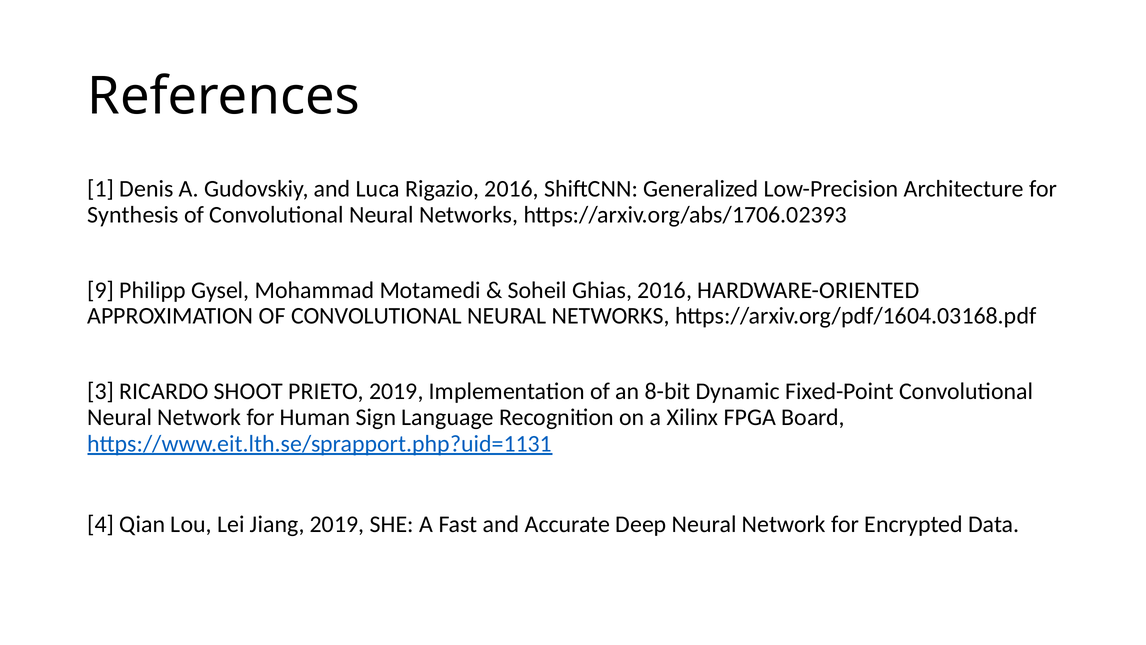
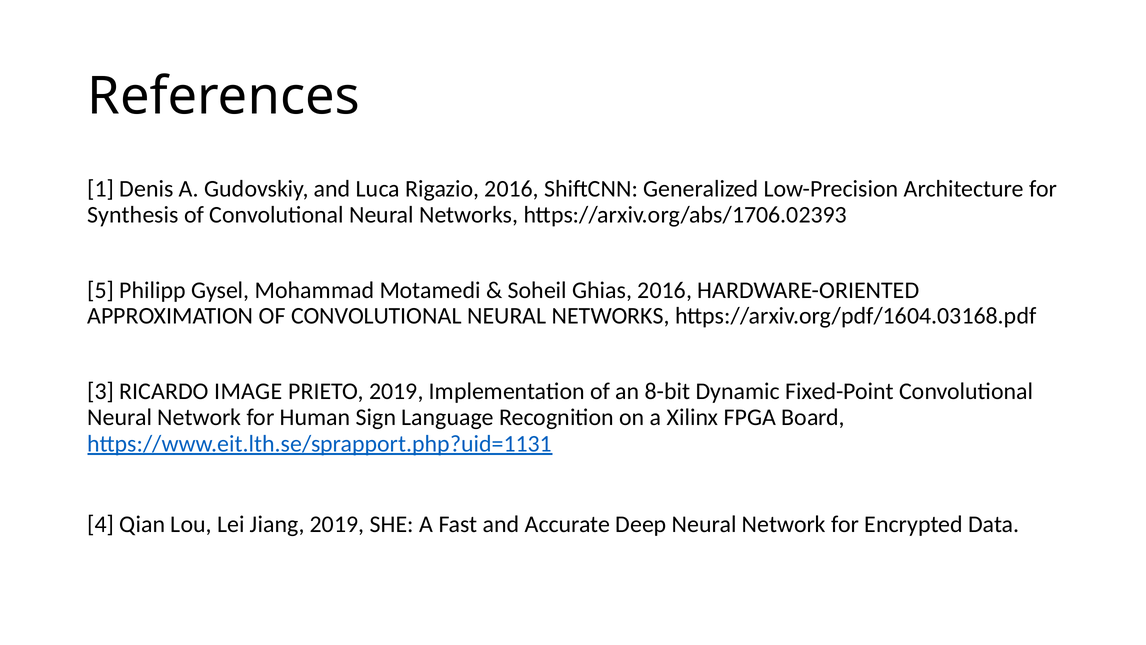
9: 9 -> 5 (101, 290)
SHOOT: SHOOT -> IMAGE (248, 391)
